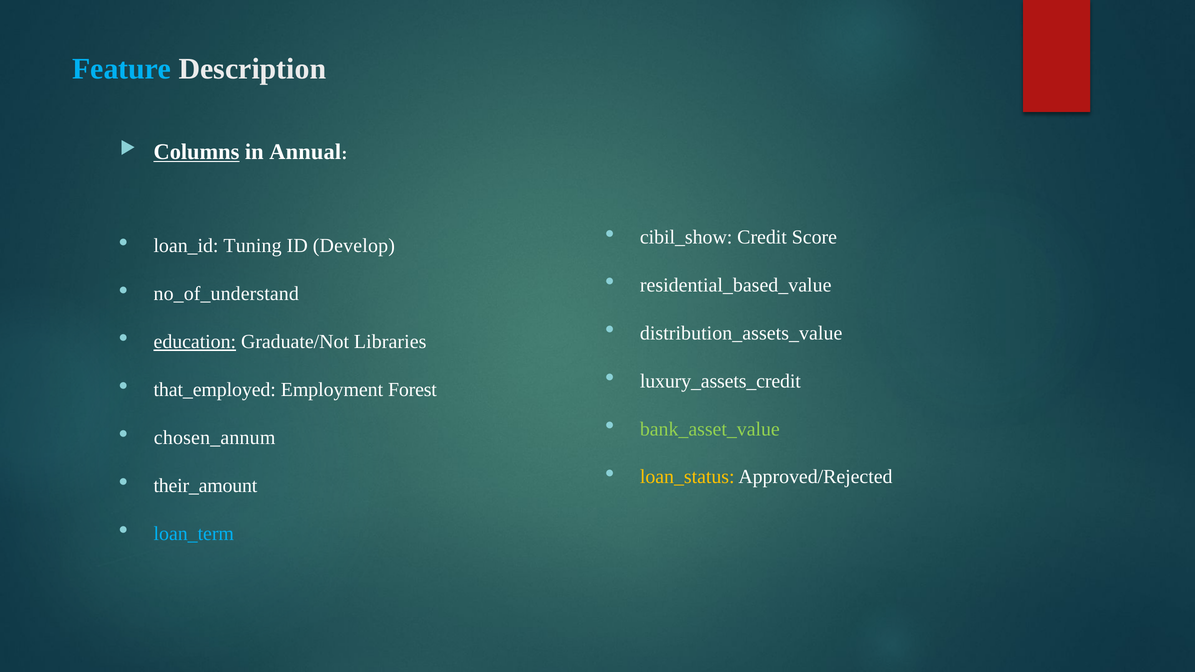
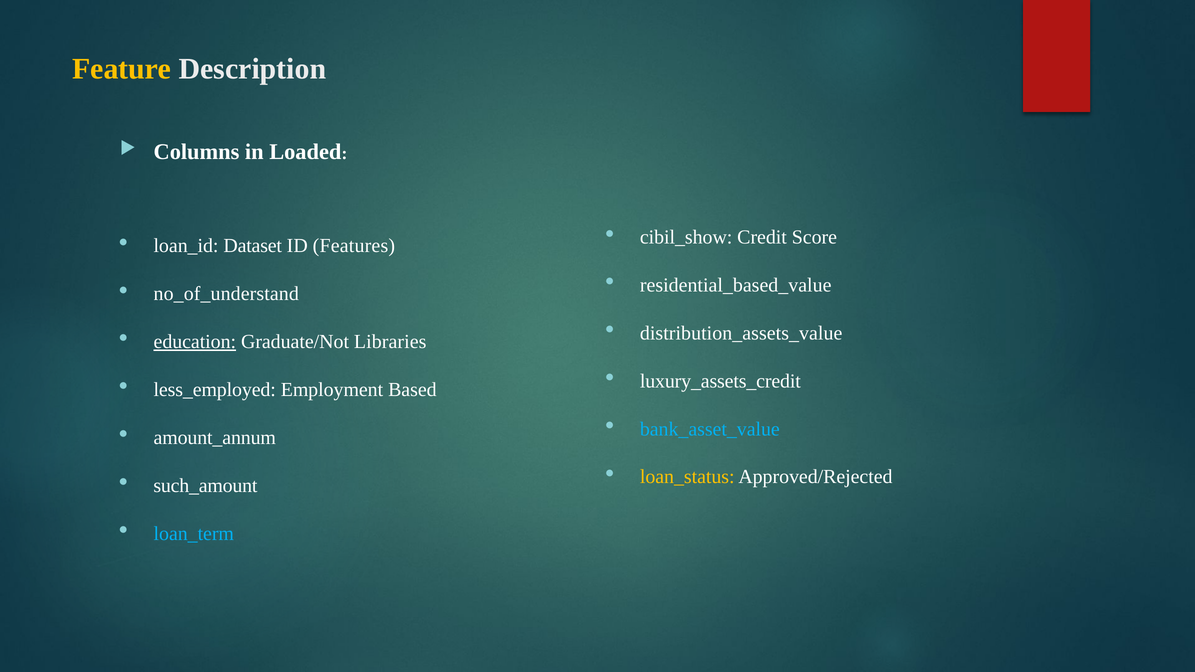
Feature colour: light blue -> yellow (122, 69)
Columns underline: present -> none (196, 152)
Annual: Annual -> Loaded (305, 152)
Tuning: Tuning -> Dataset (253, 246)
Develop: Develop -> Features (354, 246)
that_employed: that_employed -> less_employed (215, 390)
Forest: Forest -> Based (412, 390)
bank_asset_value colour: light green -> light blue (710, 429)
chosen_annum: chosen_annum -> amount_annum (215, 438)
their_amount: their_amount -> such_amount (205, 486)
